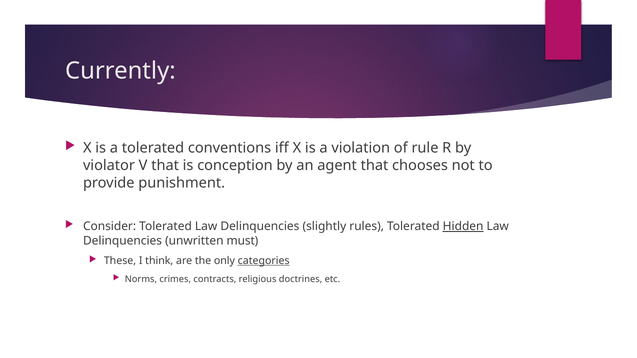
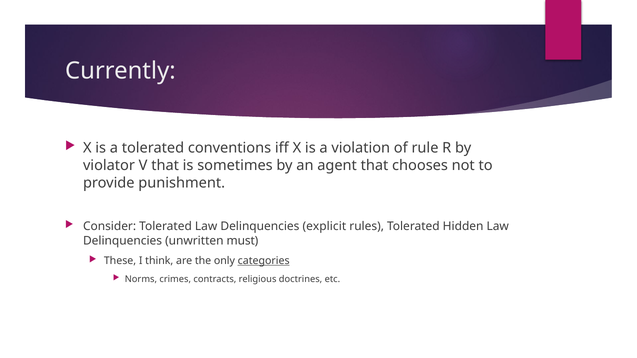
conception: conception -> sometimes (235, 166)
slightly: slightly -> explicit (324, 227)
Hidden underline: present -> none (463, 227)
